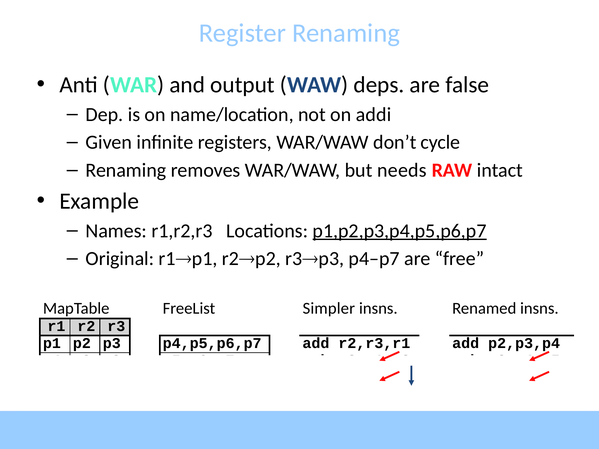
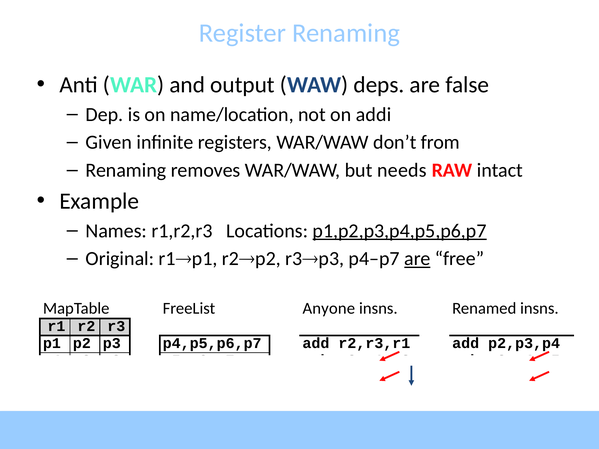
cycle: cycle -> from (440, 142)
are underline: none -> present (417, 259)
Simpler: Simpler -> Anyone (329, 309)
